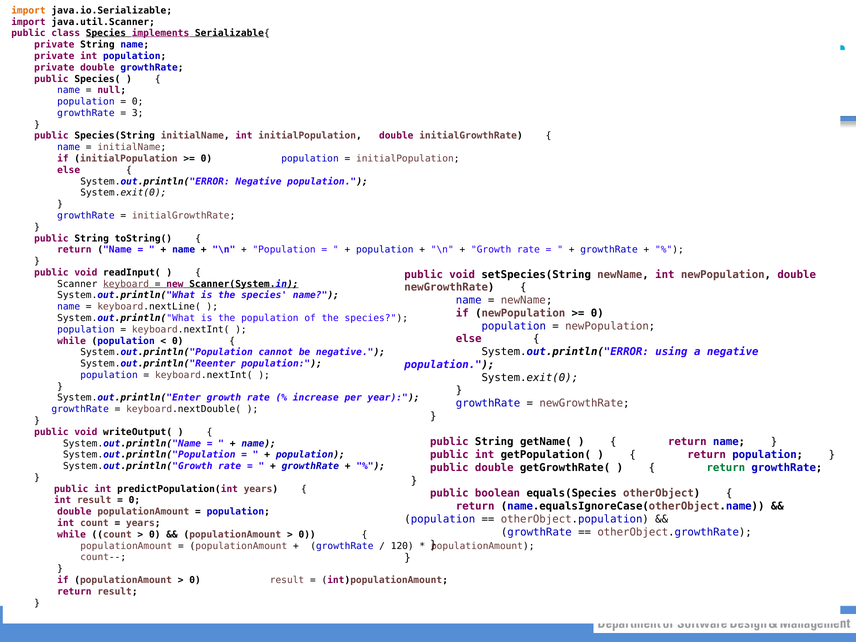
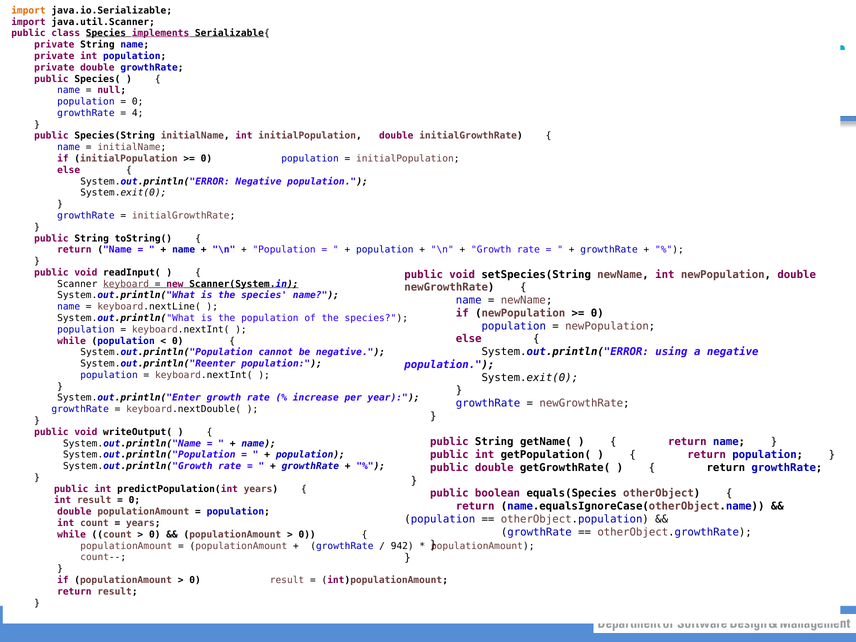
3: 3 -> 4 (138, 113)
return colour: green -> black (726, 468)
120: 120 -> 942 (402, 546)
